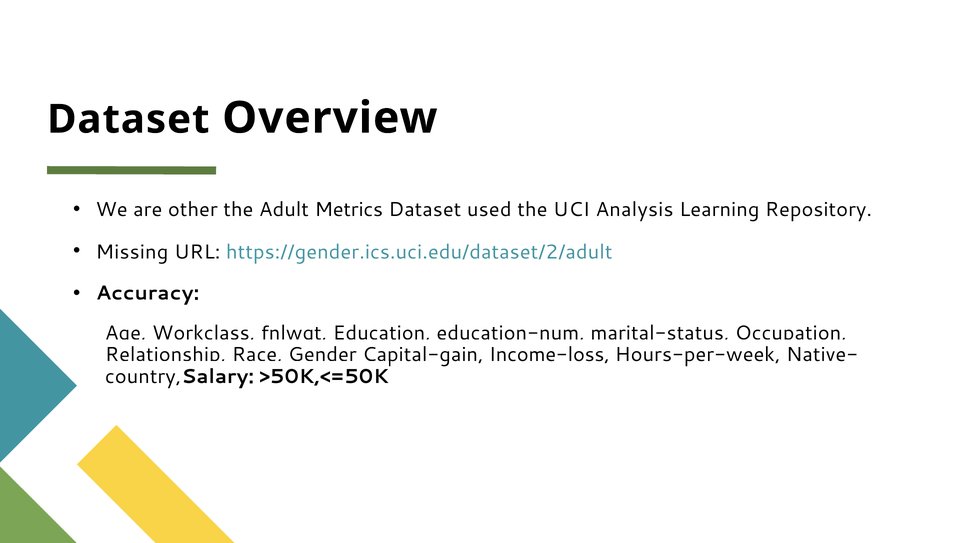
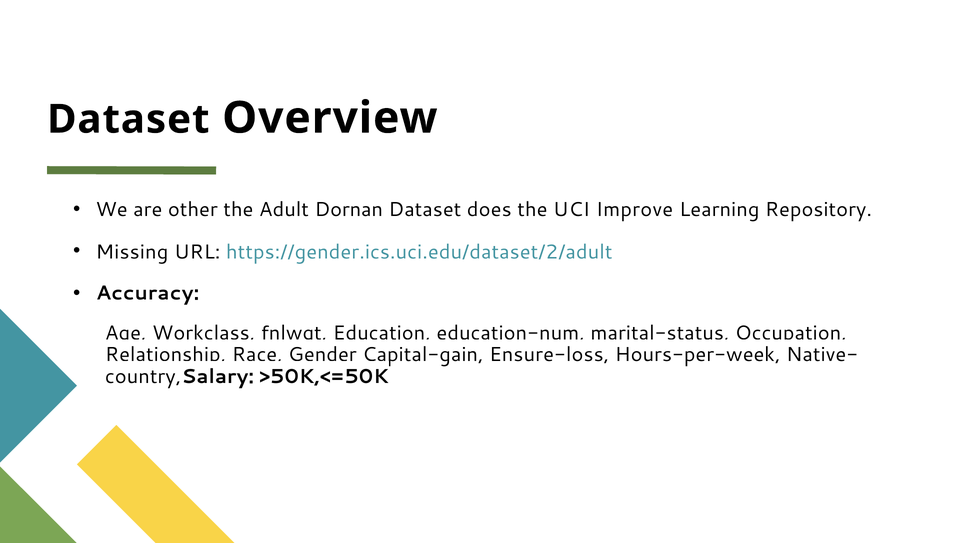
Metrics: Metrics -> Dornan (349, 210)
used: used -> does (489, 210)
Analysis: Analysis -> Improve (635, 210)
Income-loss: Income-loss -> Ensure-loss (549, 355)
